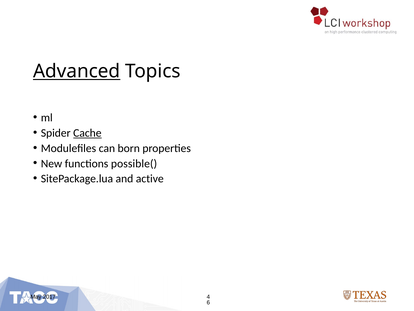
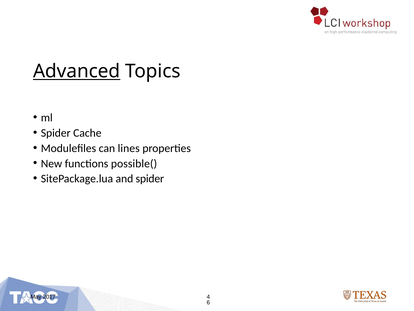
Cache underline: present -> none (87, 133)
born: born -> lines (129, 148)
and active: active -> spider (150, 179)
